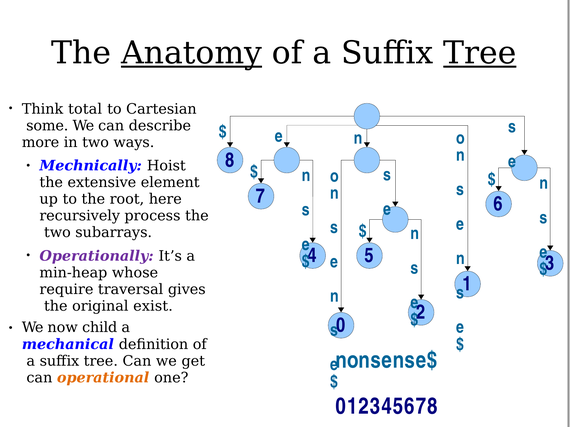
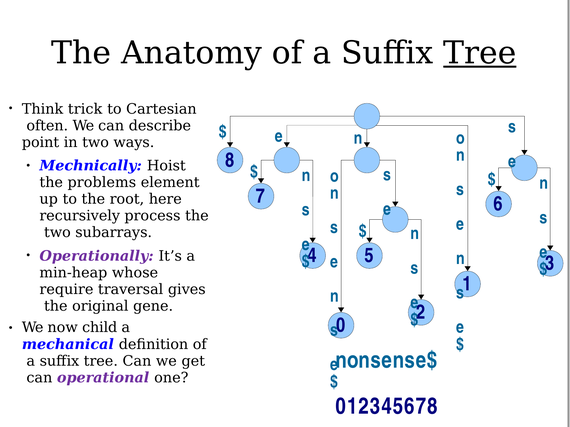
Anatomy underline: present -> none (192, 53)
total: total -> trick (85, 109)
some: some -> often (47, 126)
more: more -> point (41, 142)
extensive: extensive -> problems (102, 182)
exist: exist -> gene (153, 306)
operational colour: orange -> purple (103, 378)
